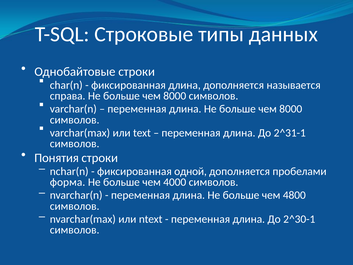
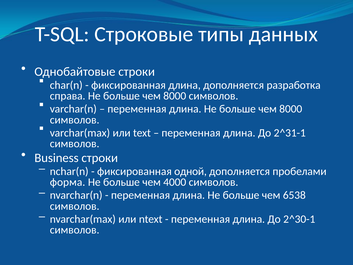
называется: называется -> разработка (294, 85)
Понятия: Понятия -> Business (57, 158)
4800: 4800 -> 6538 (294, 195)
